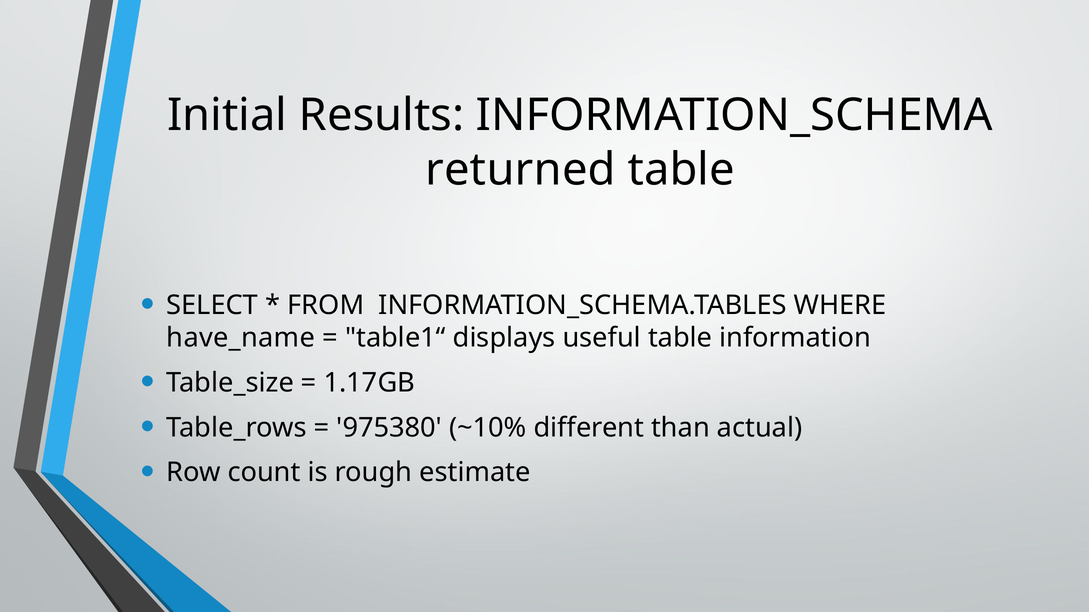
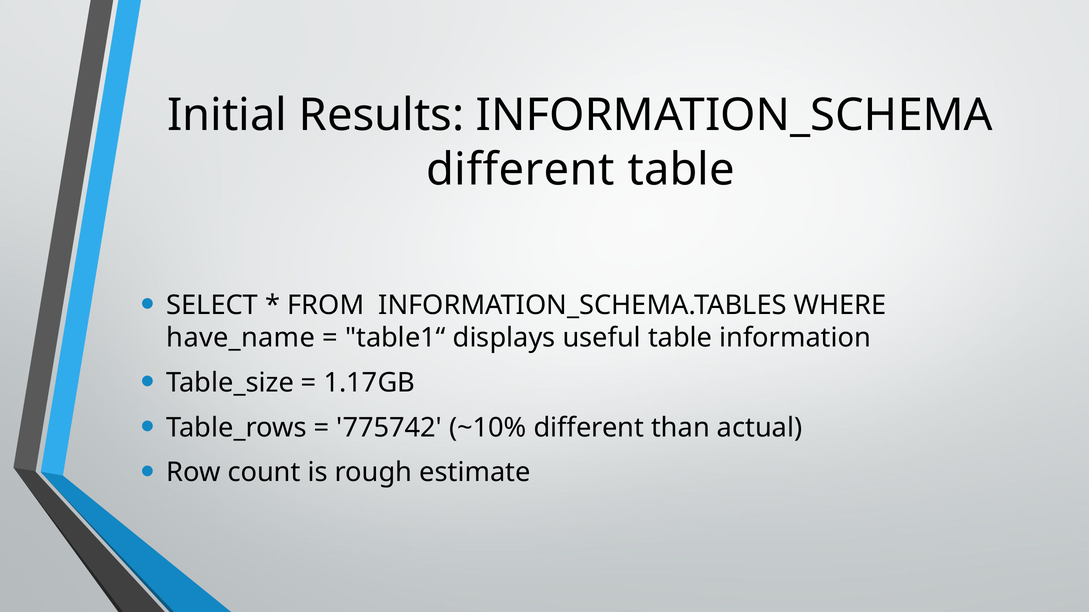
returned: returned -> different (520, 170)
975380: 975380 -> 775742 (389, 428)
